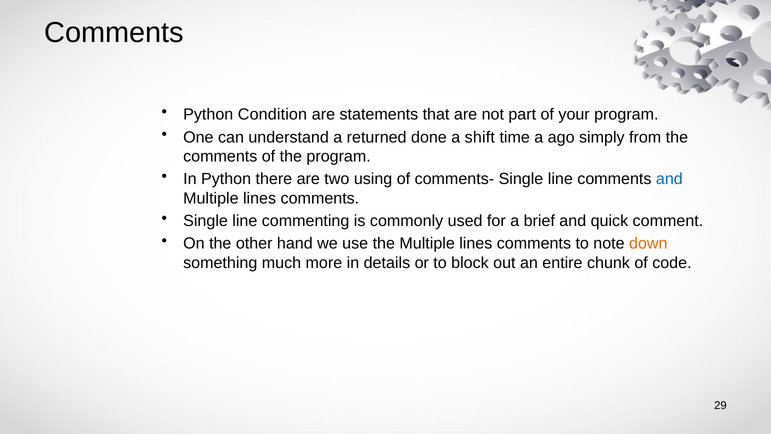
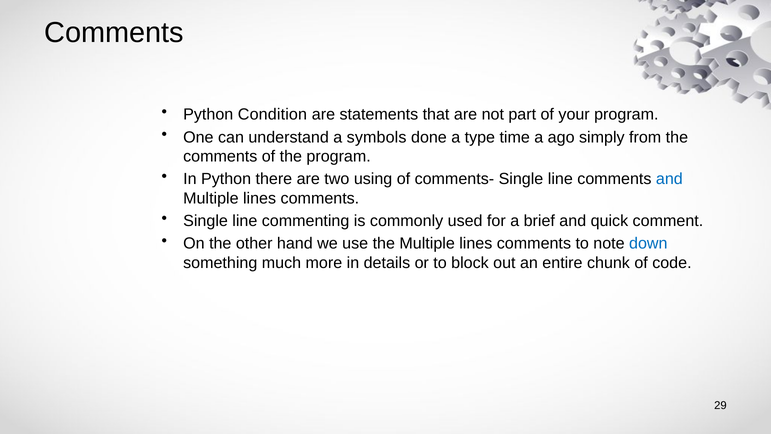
returned: returned -> symbols (377, 137)
shift: shift -> type (480, 137)
down colour: orange -> blue (648, 243)
